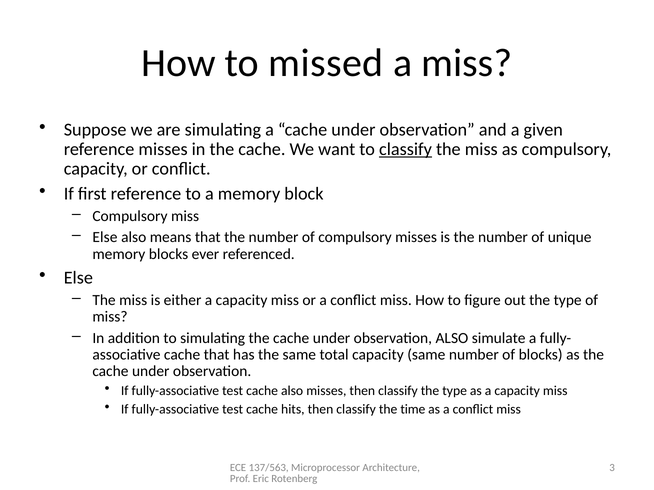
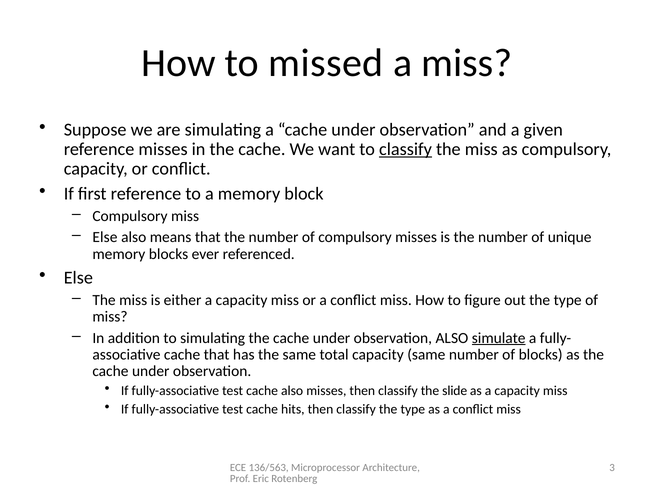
simulate underline: none -> present (499, 338)
classify the type: type -> slide (455, 391)
classify the time: time -> type (413, 410)
137/563: 137/563 -> 136/563 (269, 468)
